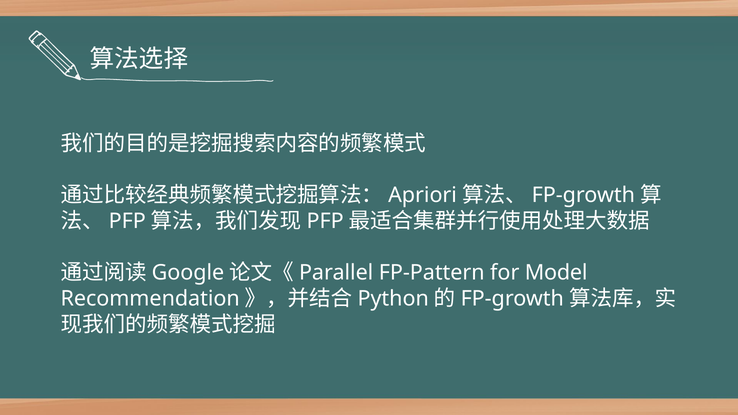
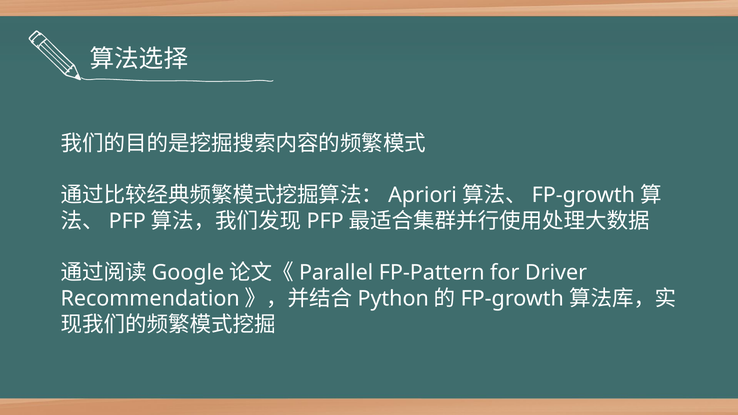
Model: Model -> Driver (556, 273)
